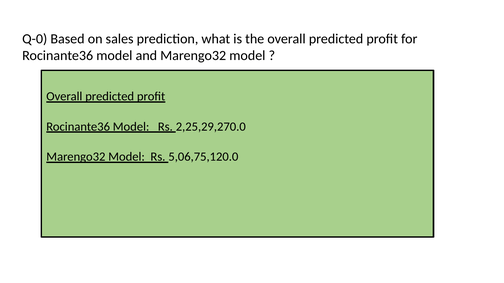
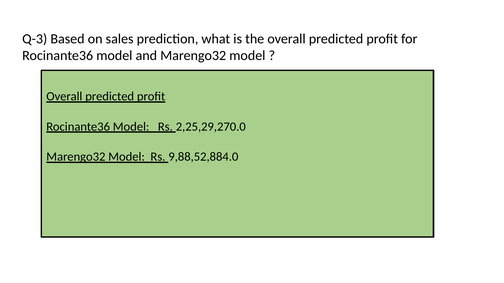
Q-0: Q-0 -> Q-3 (35, 39)
5,06,75,120.0: 5,06,75,120.0 -> 9,88,52,884.0 (203, 157)
